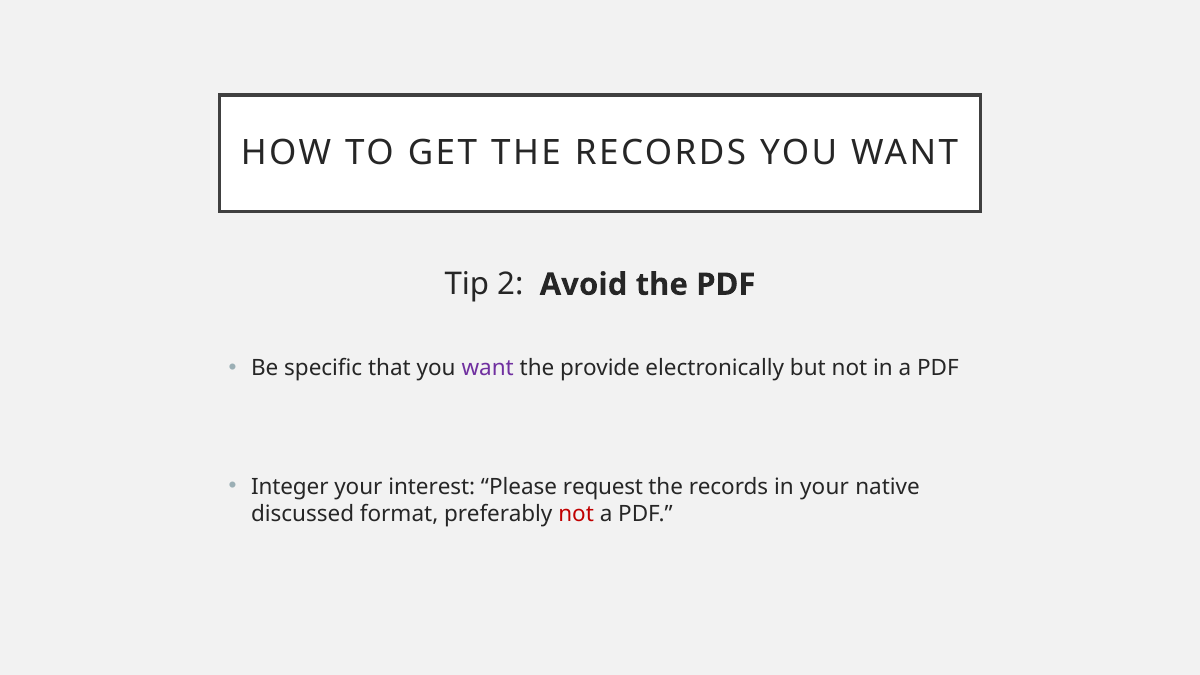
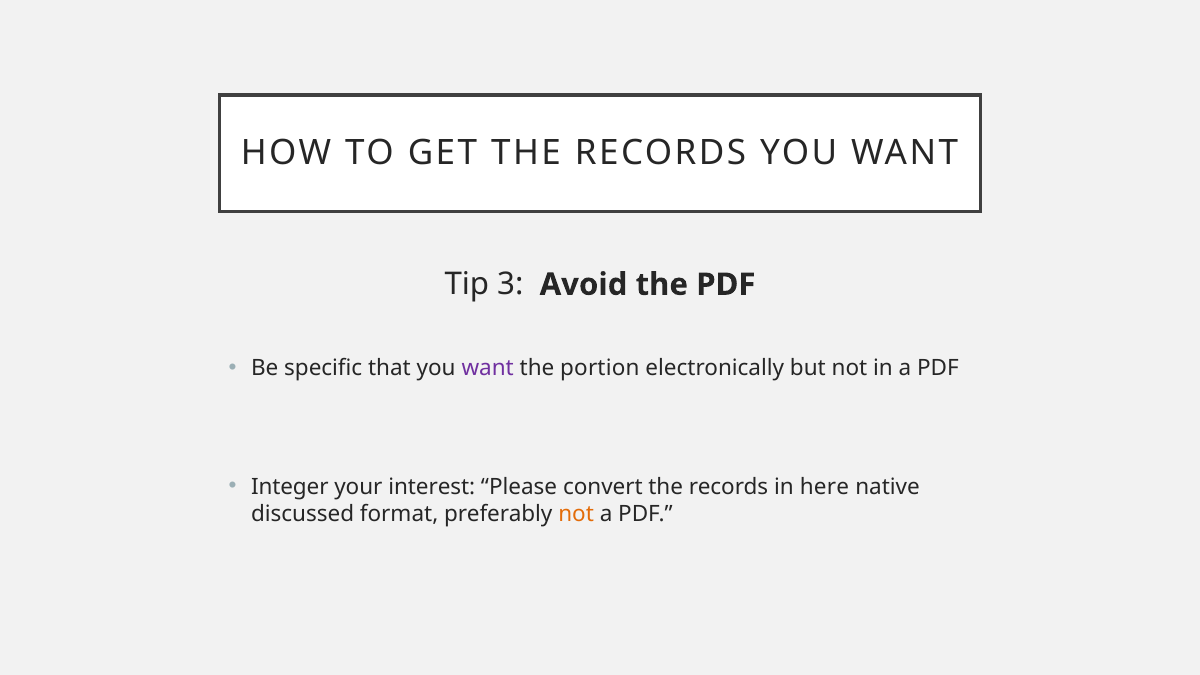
2: 2 -> 3 (510, 285)
provide: provide -> portion (600, 368)
request: request -> convert (603, 487)
in your: your -> here (824, 487)
not colour: red -> orange (576, 514)
